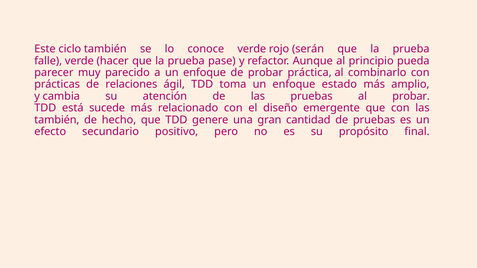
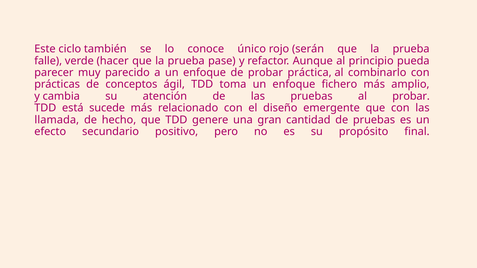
conoce verde: verde -> único (252, 49)
relaciones: relaciones -> conceptos (131, 84)
estado: estado -> fichero (339, 84)
también: también -> llamada (57, 120)
